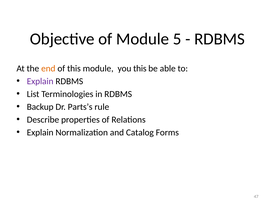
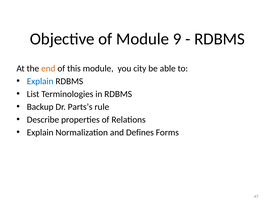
5: 5 -> 9 (177, 39)
you this: this -> city (140, 68)
Explain colour: purple -> blue (40, 81)
Catalog: Catalog -> Defines (140, 133)
